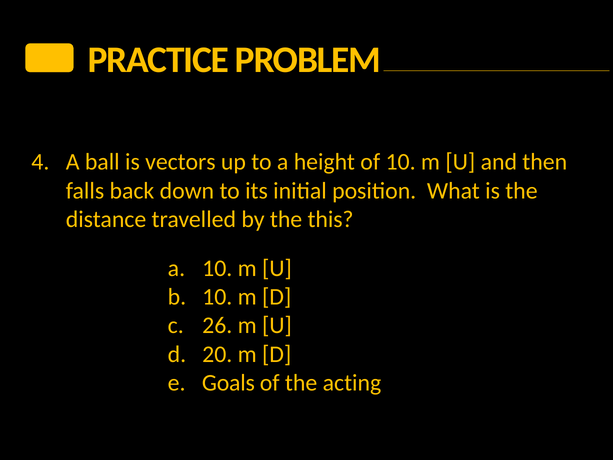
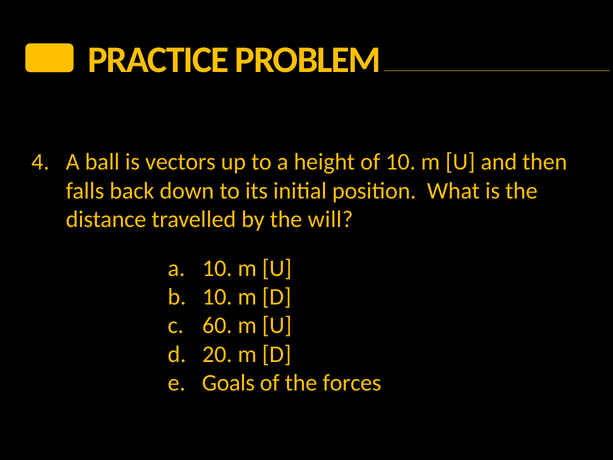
this: this -> will (330, 219)
26: 26 -> 60 (217, 325)
acting: acting -> forces (352, 383)
